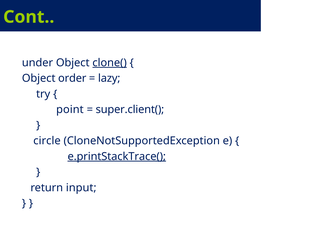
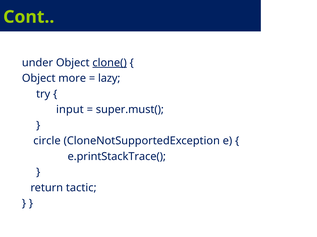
order: order -> more (72, 79)
point: point -> input (70, 110)
super.client(: super.client( -> super.must( (130, 110)
e.printStackTrace( underline: present -> none (117, 157)
input: input -> tactic (81, 188)
